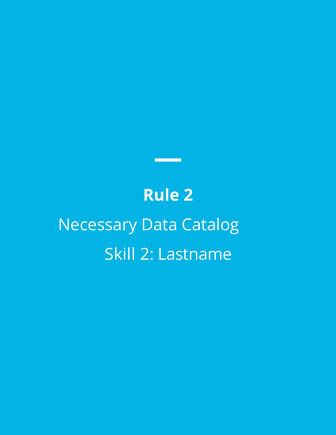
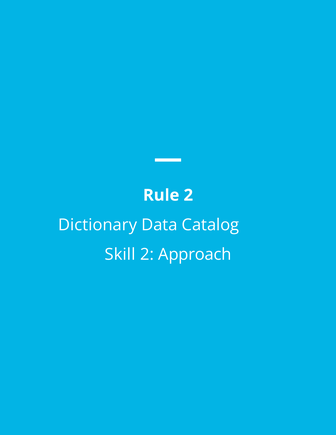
Necessary: Necessary -> Dictionary (98, 225)
Lastname: Lastname -> Approach (195, 254)
